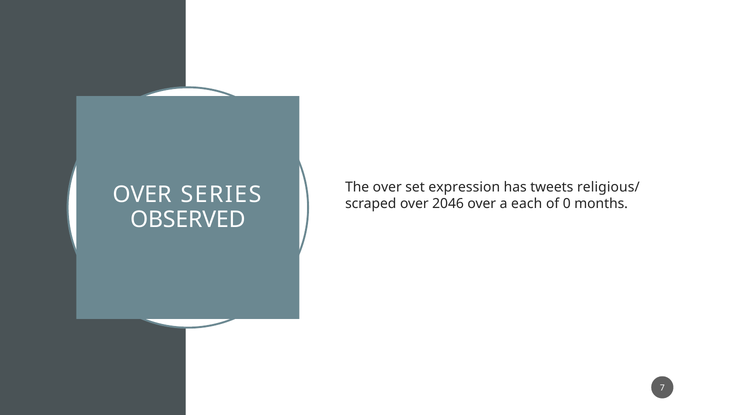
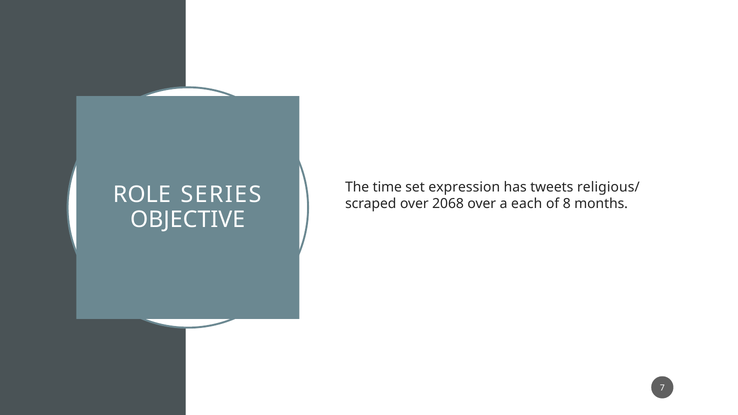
The over: over -> time (387, 187)
OVER: OVER -> ROLE (142, 195)
2046: 2046 -> 2068 (448, 204)
0: 0 -> 8 (567, 204)
OBSERVED: OBSERVED -> OBJECTIVE (188, 220)
